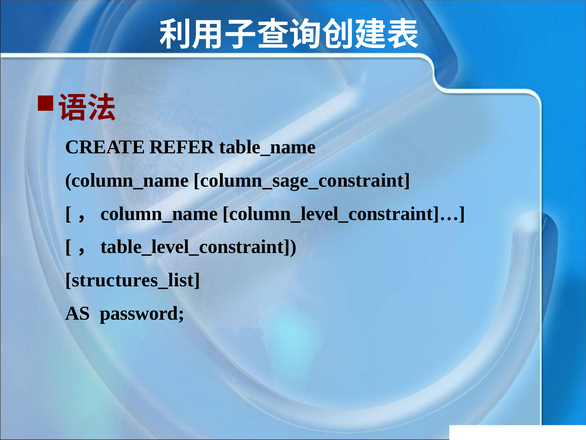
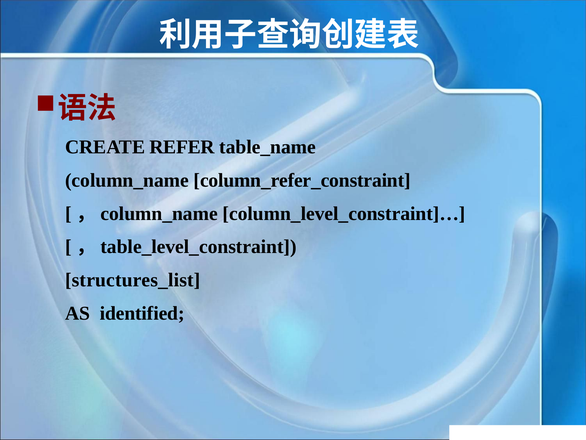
column_sage_constraint: column_sage_constraint -> column_refer_constraint (302, 180)
password: password -> identified (142, 313)
